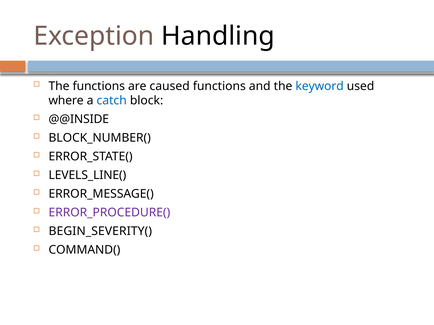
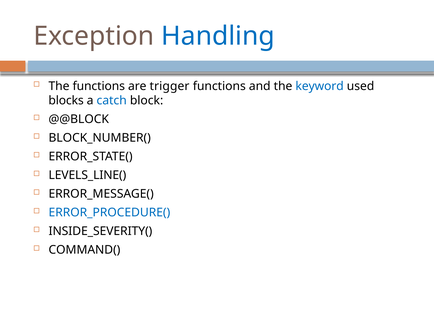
Handling colour: black -> blue (218, 36)
caused: caused -> trigger (170, 86)
where: where -> blocks (66, 101)
@@INSIDE: @@INSIDE -> @@BLOCK (79, 119)
ERROR_PROCEDURE( colour: purple -> blue (109, 213)
BEGIN_SEVERITY(: BEGIN_SEVERITY( -> INSIDE_SEVERITY( (100, 232)
